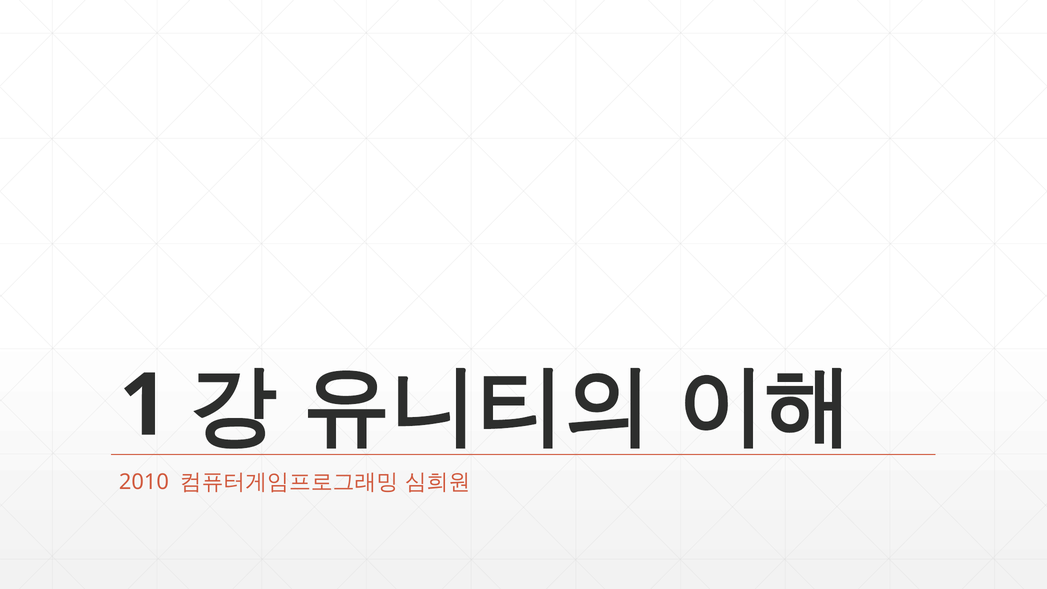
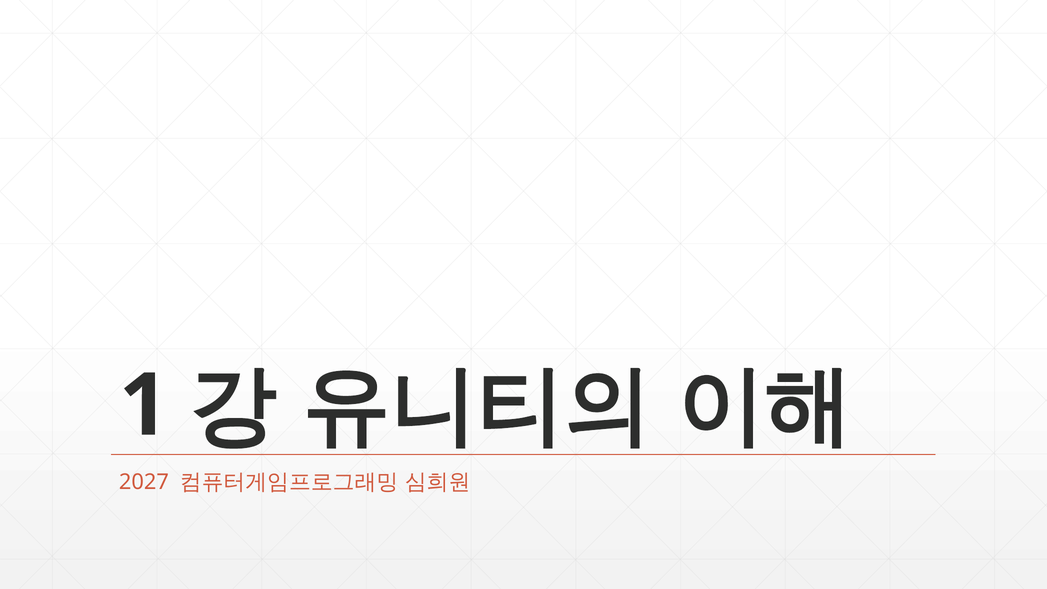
2010: 2010 -> 2027 (144, 482)
